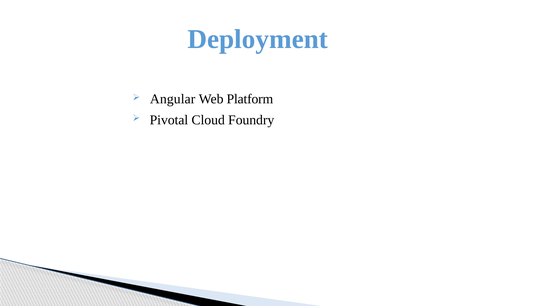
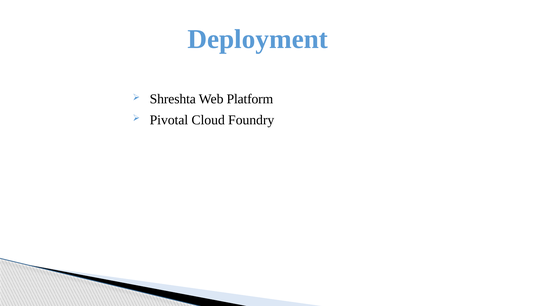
Angular: Angular -> Shreshta (173, 99)
